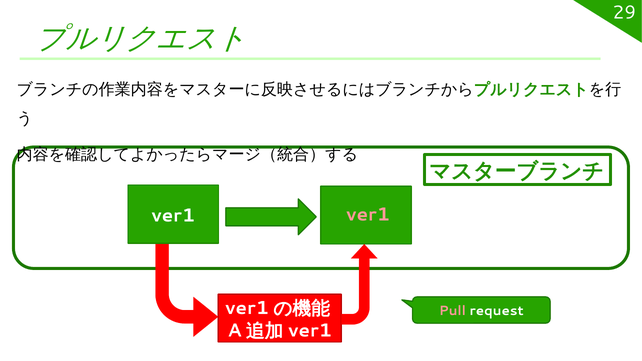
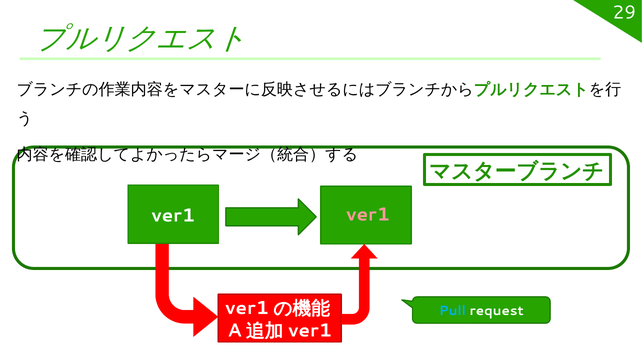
Pull colour: pink -> light blue (452, 311)
